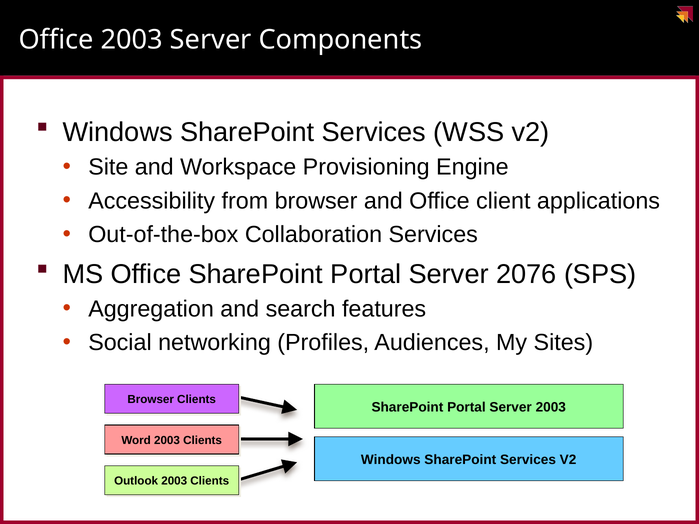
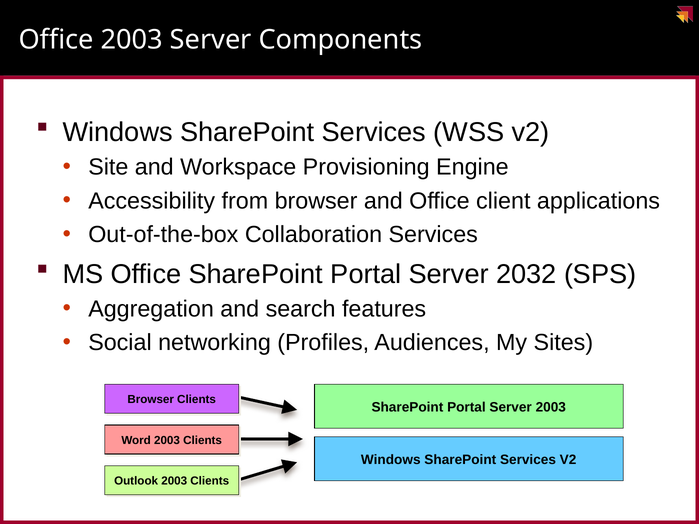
2076: 2076 -> 2032 (526, 274)
